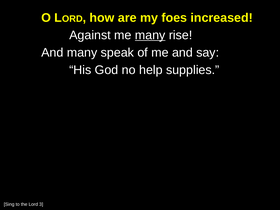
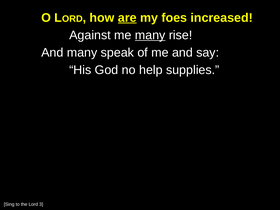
are underline: none -> present (127, 18)
